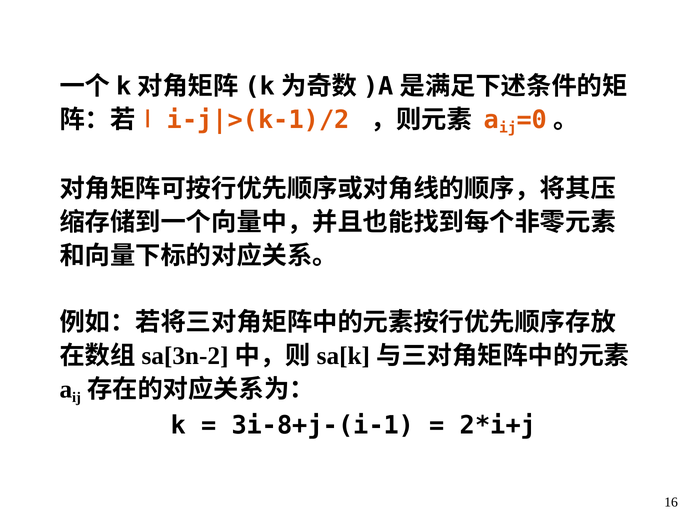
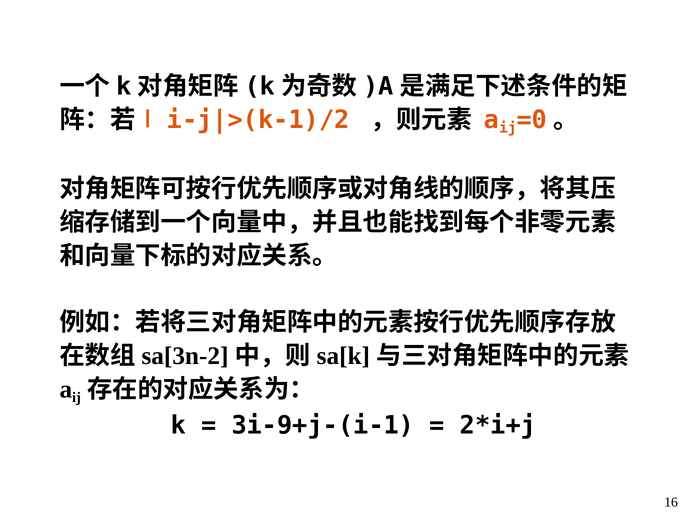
3i-8+j-(i-1: 3i-8+j-(i-1 -> 3i-9+j-(i-1 (323, 425)
